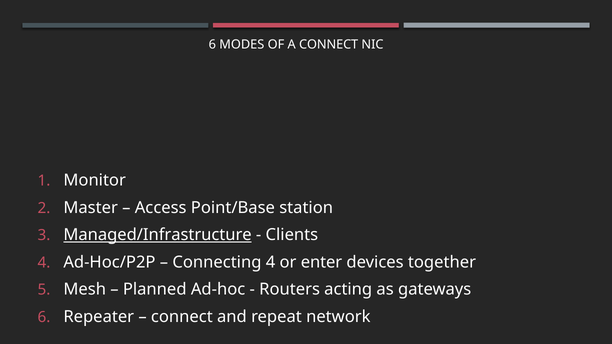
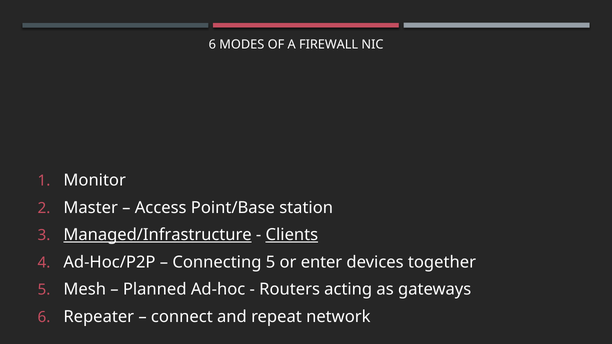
A CONNECT: CONNECT -> FIREWALL (329, 45)
Clients underline: none -> present (292, 235)
Connecting 4: 4 -> 5 (270, 262)
